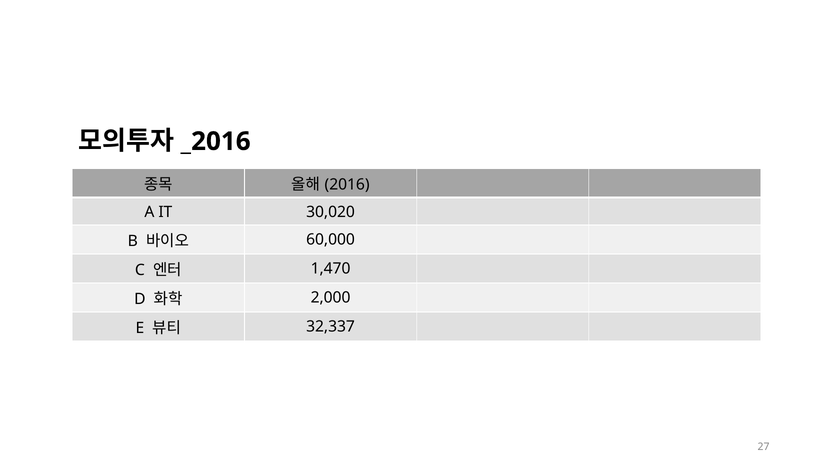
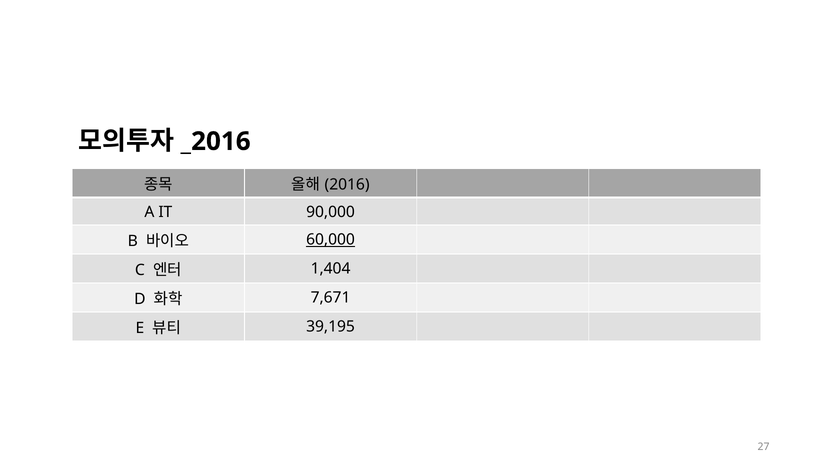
30,020: 30,020 -> 90,000 (331, 212)
60,000 underline: none -> present (331, 240)
1,470: 1,470 -> 1,404 (331, 268)
2,000: 2,000 -> 7,671 (331, 297)
32,337: 32,337 -> 39,195 (331, 326)
